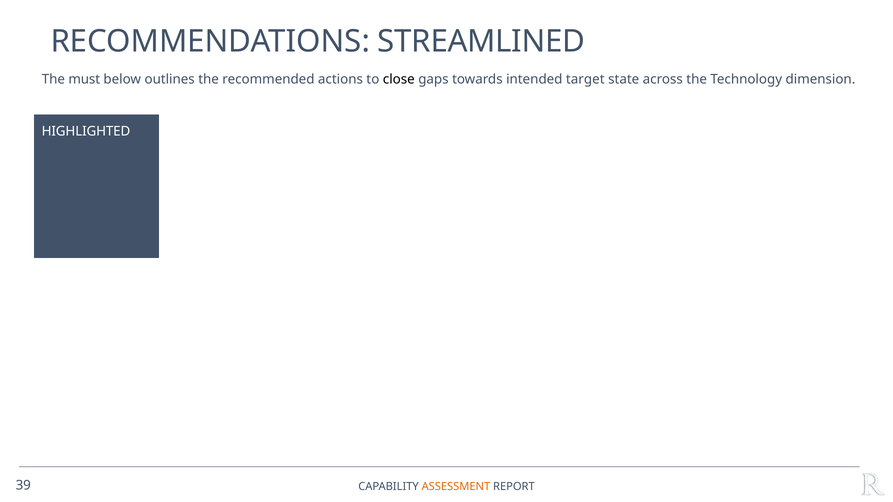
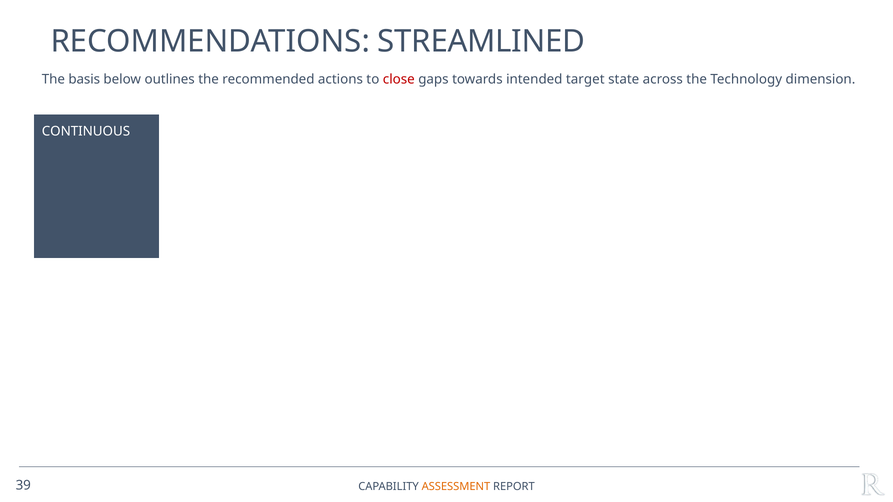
must: must -> basis (84, 80)
close colour: black -> red (399, 80)
HIGHLIGHTED: HIGHLIGHTED -> CONTINUOUS (86, 132)
